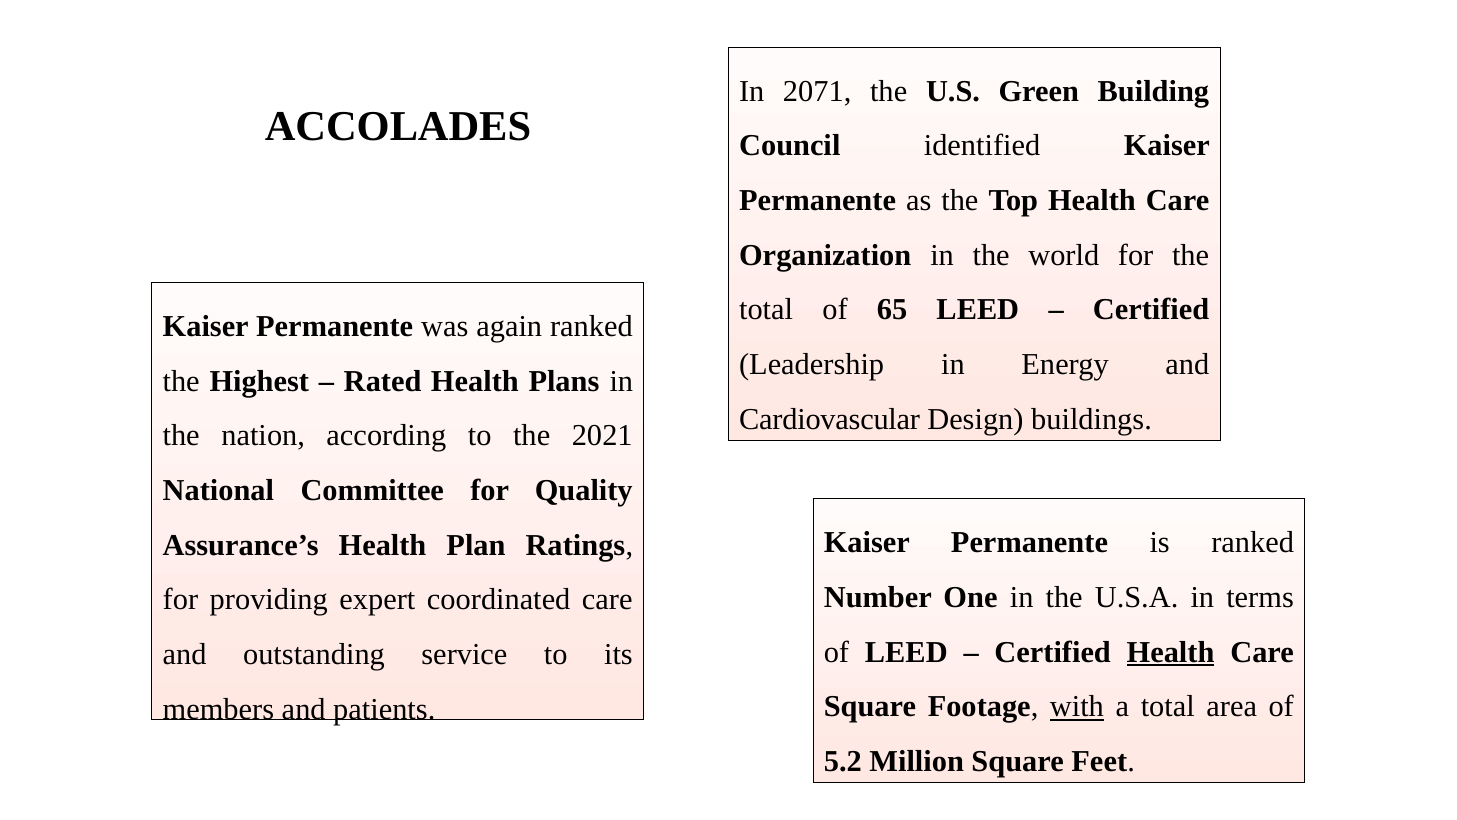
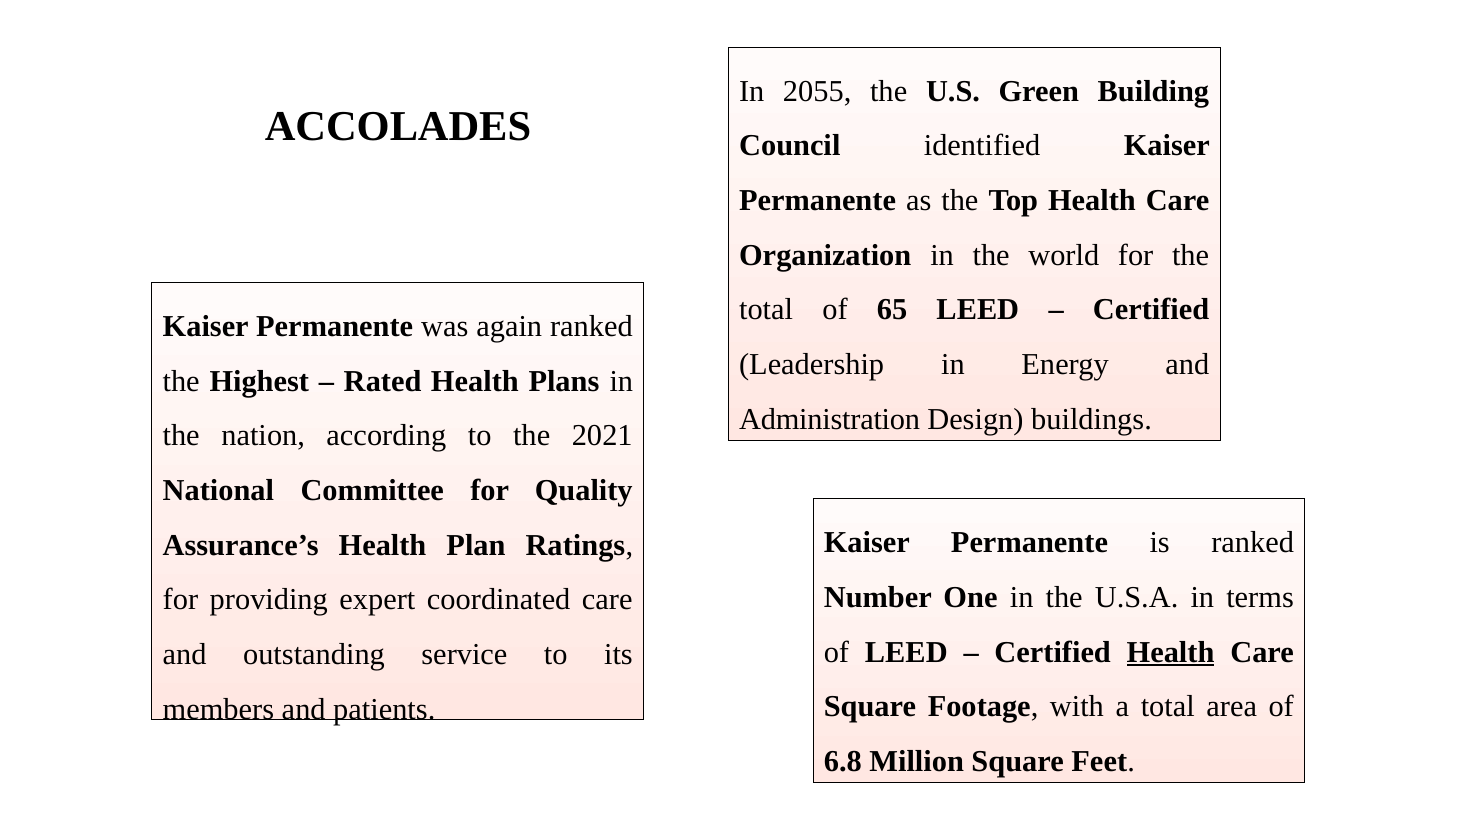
2071: 2071 -> 2055 (817, 91)
Cardiovascular: Cardiovascular -> Administration (830, 419)
with underline: present -> none (1077, 706)
5.2: 5.2 -> 6.8 (843, 761)
